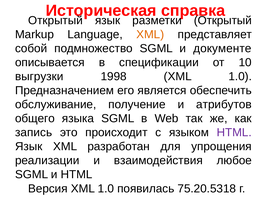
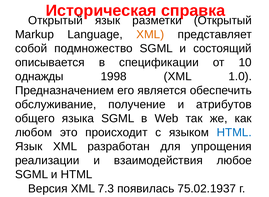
документе: документе -> состоящий (222, 48)
выгрузки: выгрузки -> однажды (39, 76)
запись: запись -> любом (34, 133)
HTML colour: purple -> blue (234, 133)
Версия XML 1.0: 1.0 -> 7.3 (106, 189)
75.20.5318: 75.20.5318 -> 75.02.1937 (207, 189)
